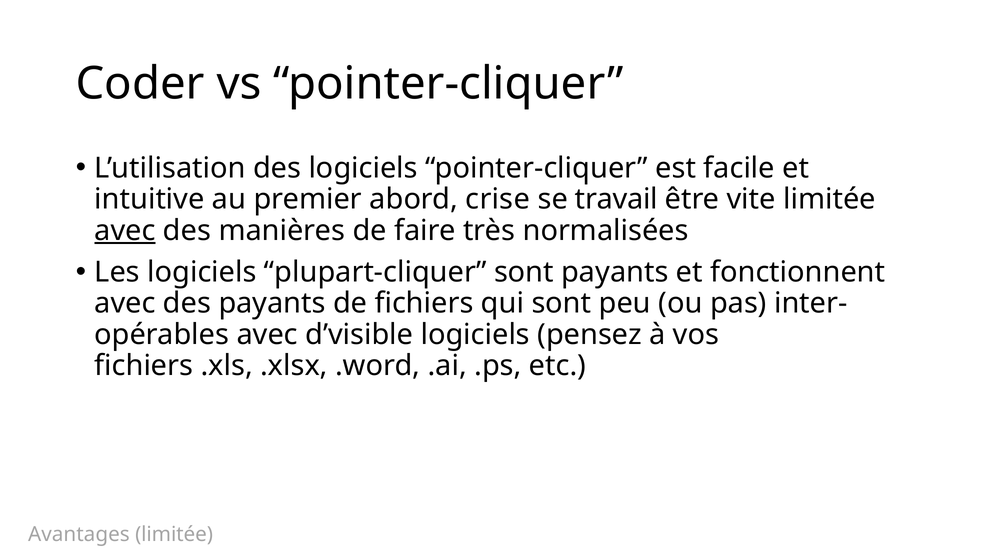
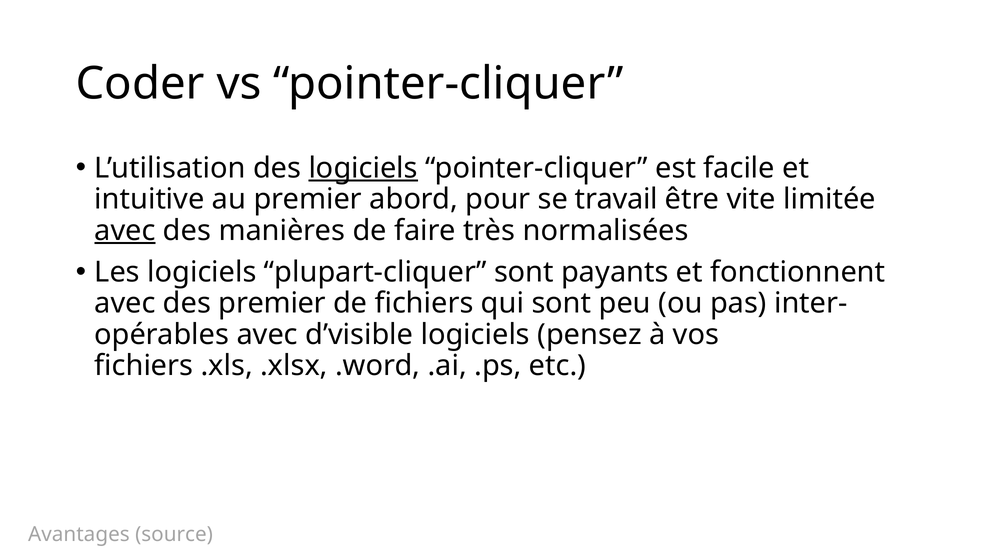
logiciels underline: none -> present (363, 168)
crise: crise -> pour (498, 199)
des payants: payants -> premier (272, 303)
Avantages limitée: limitée -> source (174, 534)
